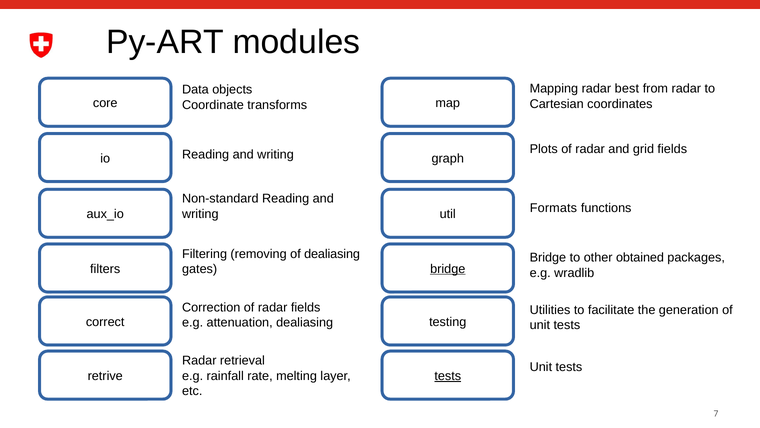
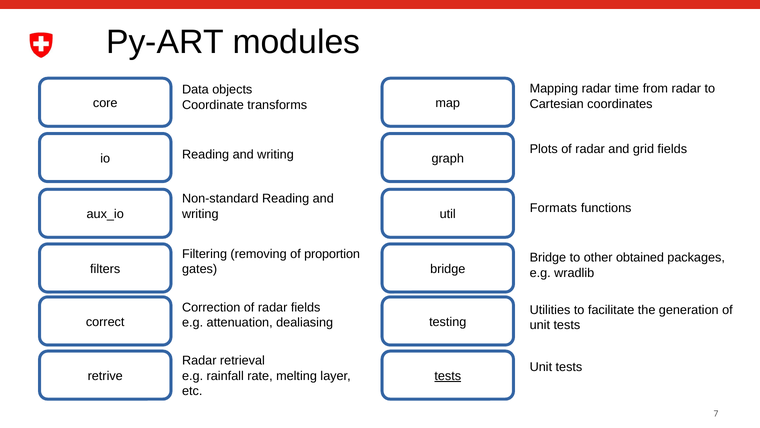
best: best -> time (627, 89)
of dealiasing: dealiasing -> proportion (332, 254)
bridge underline: present -> none (448, 269)
